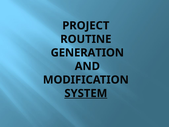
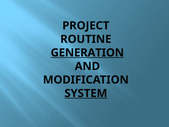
GENERATION underline: none -> present (87, 53)
